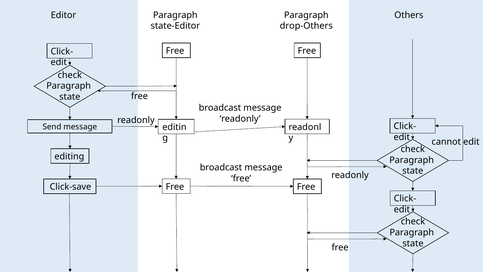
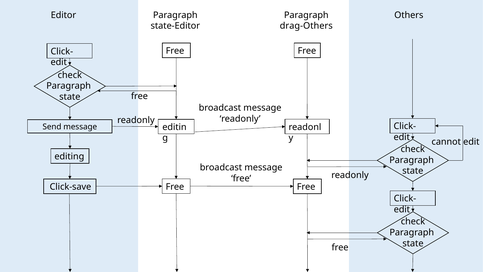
drop-Others: drop-Others -> drag-Others (306, 26)
